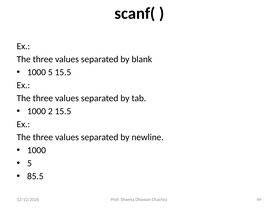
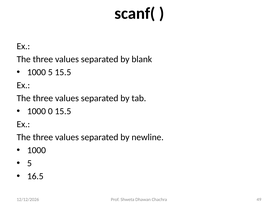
2: 2 -> 0 (50, 111)
85.5: 85.5 -> 16.5 (35, 176)
